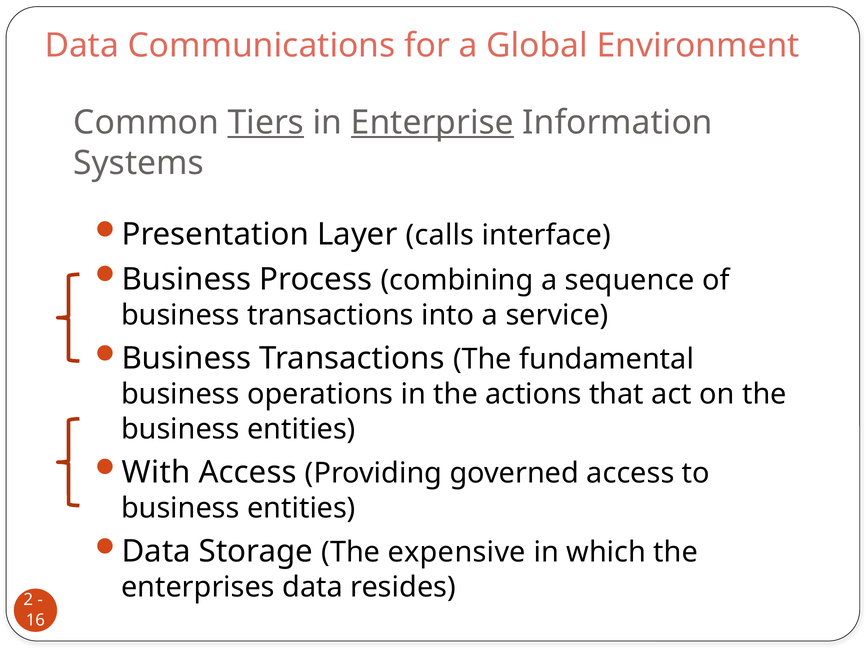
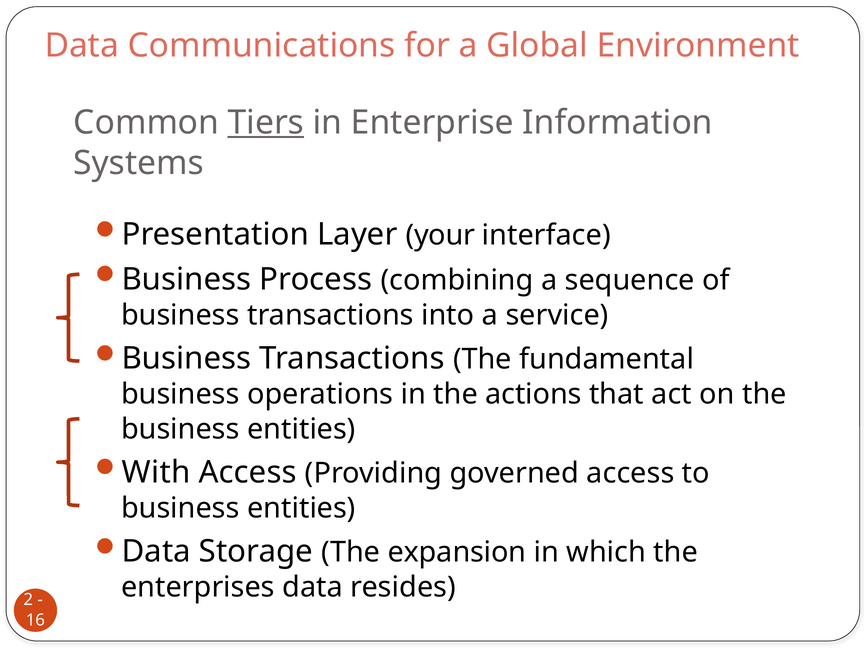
Enterprise underline: present -> none (432, 123)
calls: calls -> your (440, 235)
expensive: expensive -> expansion (457, 552)
